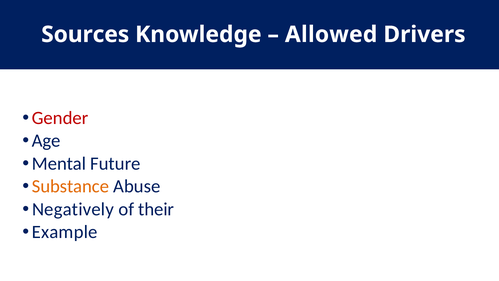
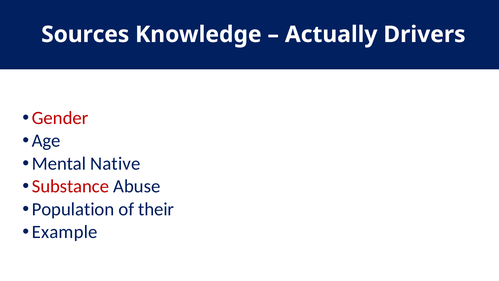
Allowed: Allowed -> Actually (331, 34)
Future: Future -> Native (115, 163)
Substance colour: orange -> red (70, 186)
Negatively: Negatively -> Population (73, 209)
